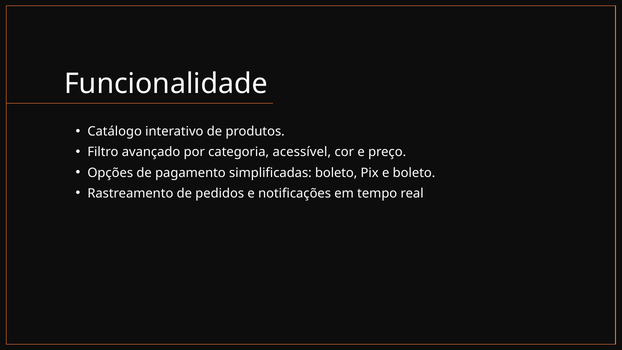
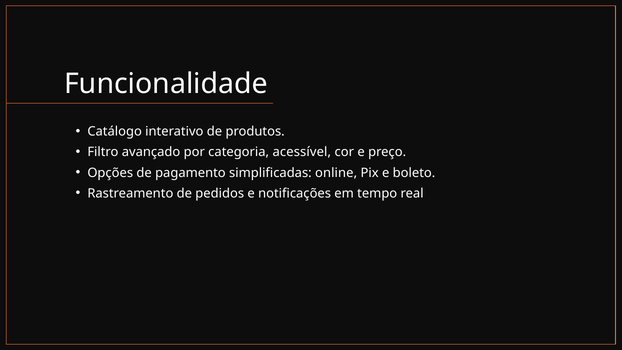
simplificadas boleto: boleto -> online (336, 173)
